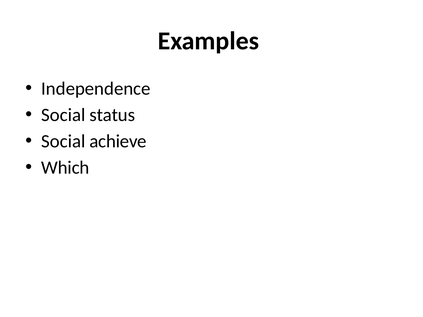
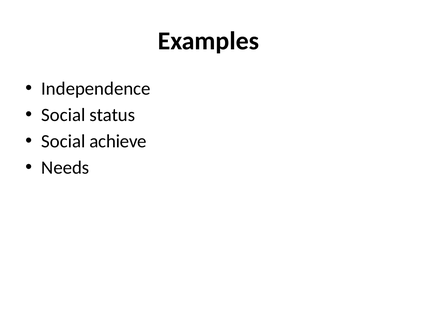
Which: Which -> Needs (65, 168)
